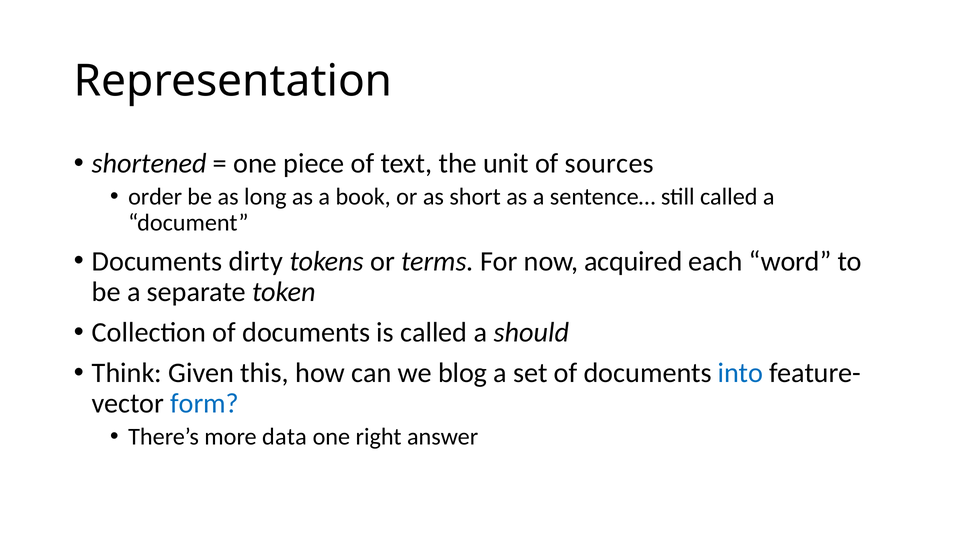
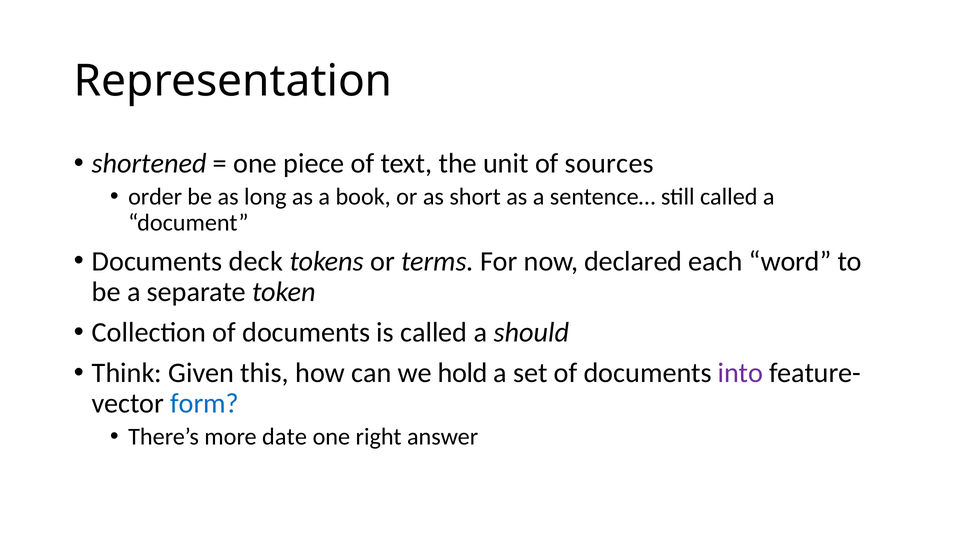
dirty: dirty -> deck (256, 262)
acquired: acquired -> declared (633, 262)
blog: blog -> hold (463, 373)
into colour: blue -> purple (741, 373)
data: data -> date (284, 437)
